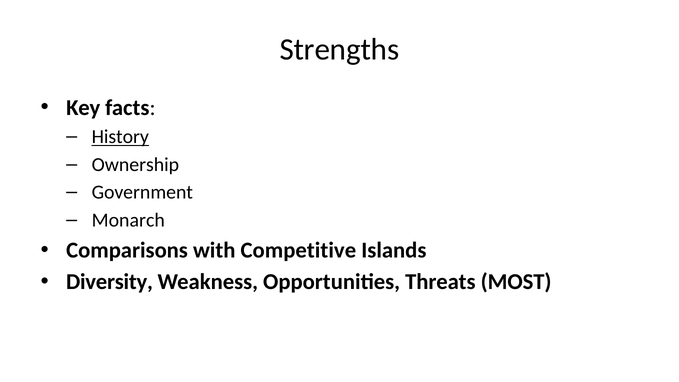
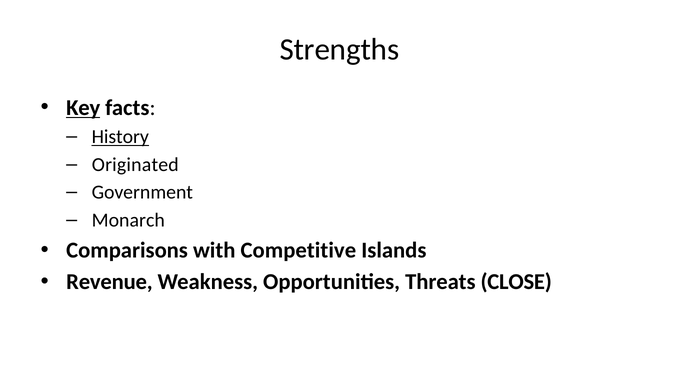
Key underline: none -> present (83, 108)
Ownership: Ownership -> Originated (135, 165)
Diversity: Diversity -> Revenue (109, 282)
MOST: MOST -> CLOSE (516, 282)
